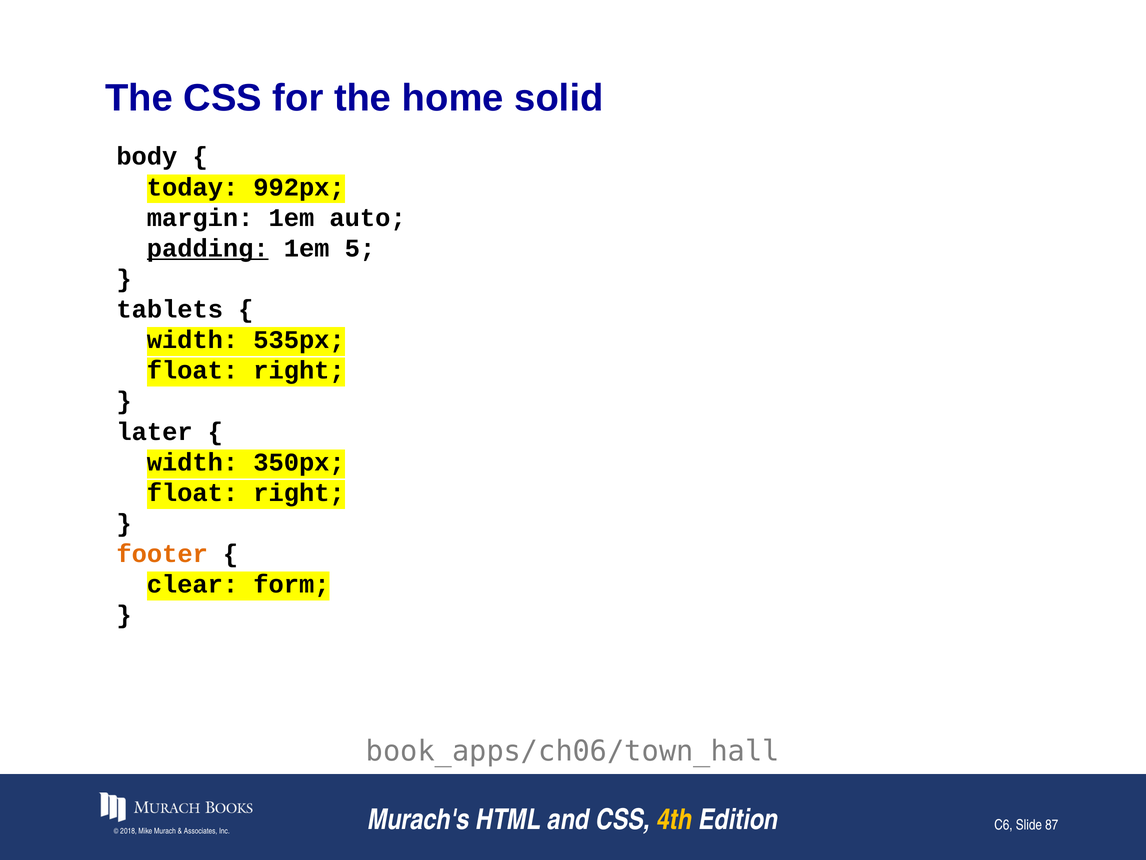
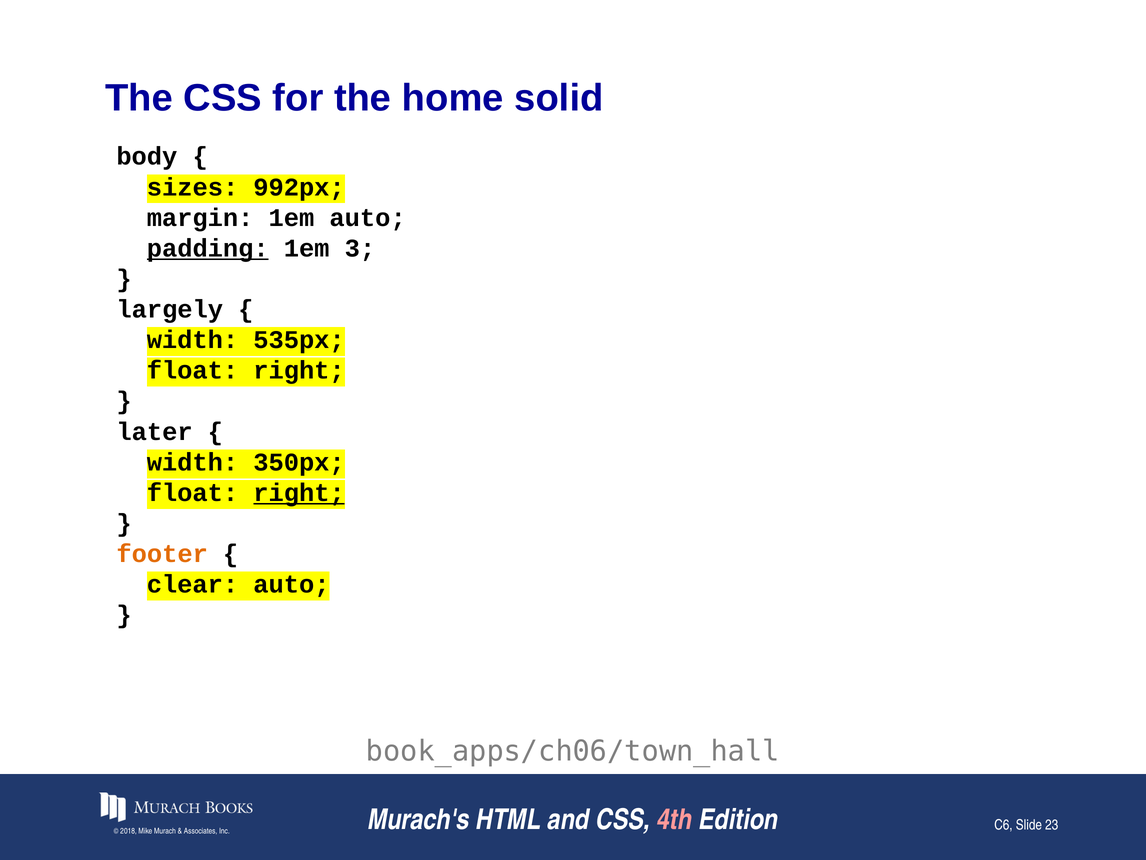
today: today -> sizes (193, 187)
5: 5 -> 3 (360, 248)
tablets: tablets -> largely (170, 309)
right underline: none -> present (299, 492)
clear form: form -> auto (291, 584)
4th colour: yellow -> pink (675, 819)
87: 87 -> 23 (1052, 825)
